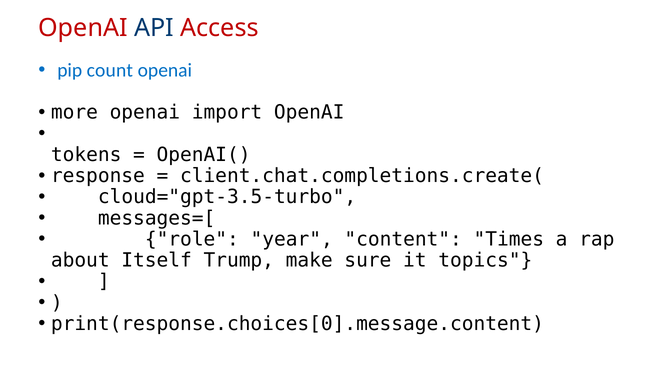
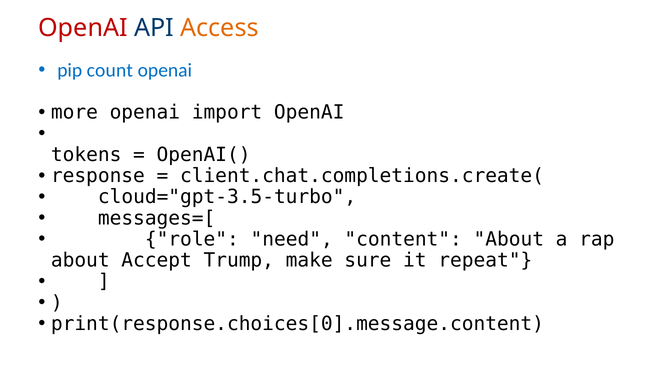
Access colour: red -> orange (220, 28)
year: year -> need (292, 239)
content Times: Times -> About (509, 239)
Itself: Itself -> Accept (157, 260)
topics: topics -> repeat (485, 260)
